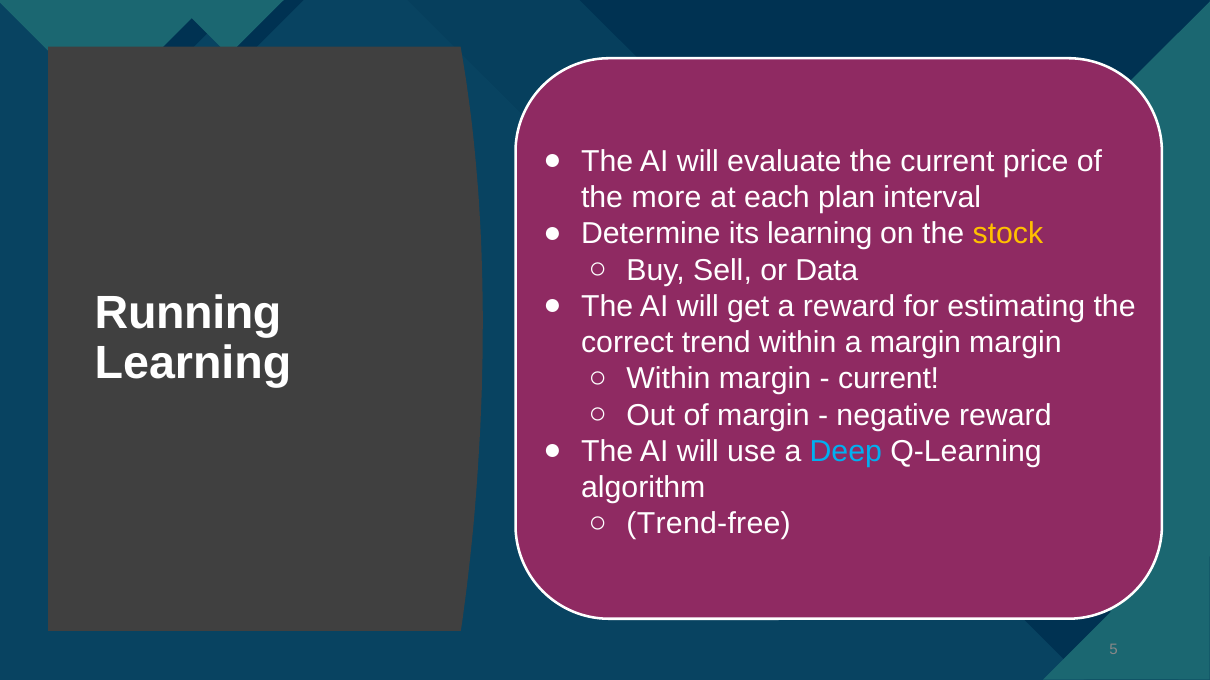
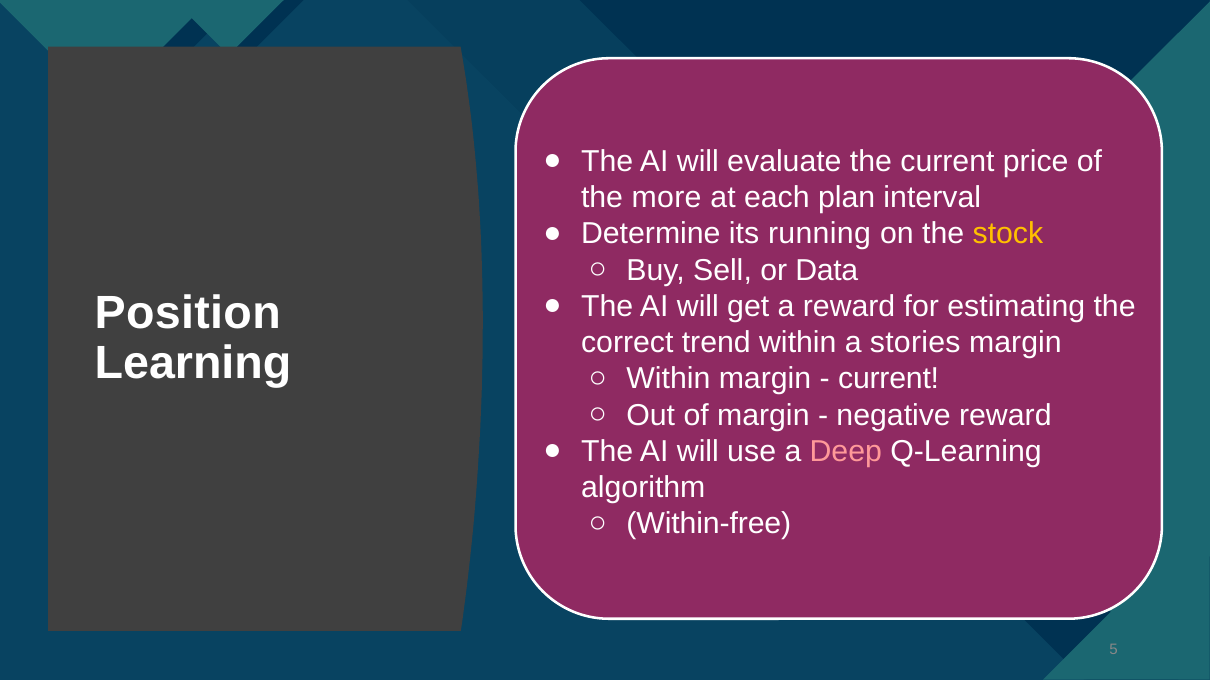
its learning: learning -> running (819, 234)
Running: Running -> Position (188, 313)
a margin: margin -> stories (915, 343)
Deep colour: light blue -> pink (846, 452)
Trend-free: Trend-free -> Within-free (709, 524)
